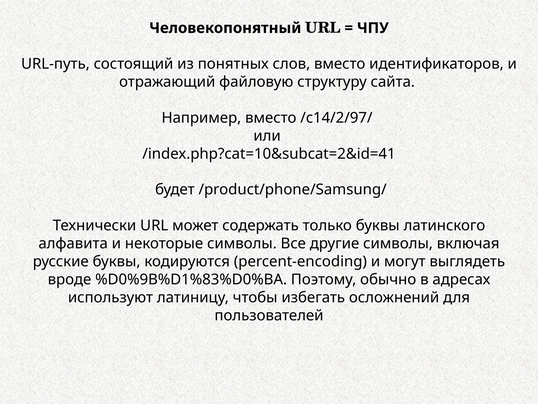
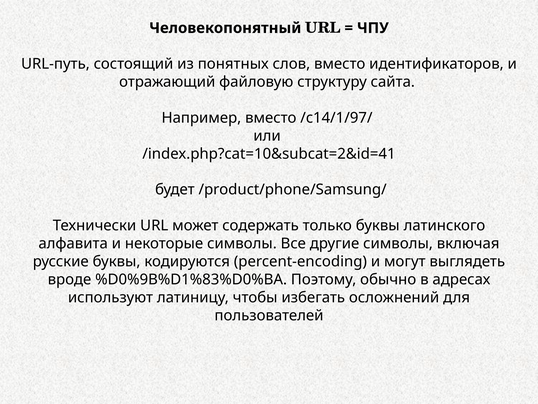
/c14/2/97/: /c14/2/97/ -> /c14/1/97/ (336, 118)
